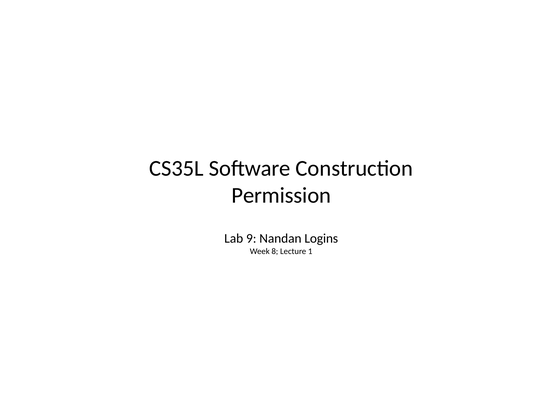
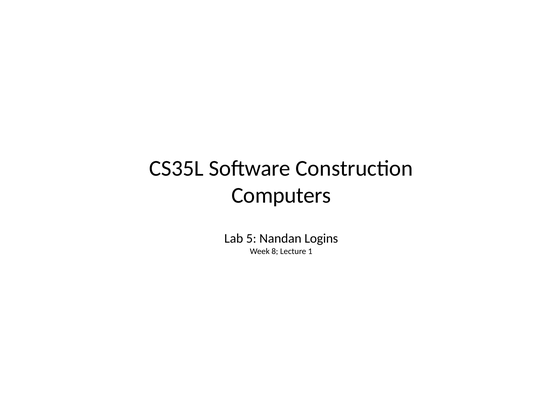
Permission: Permission -> Computers (281, 195)
9: 9 -> 5 (251, 239)
